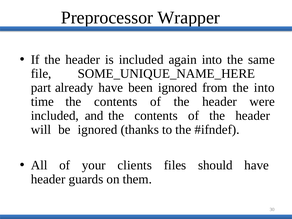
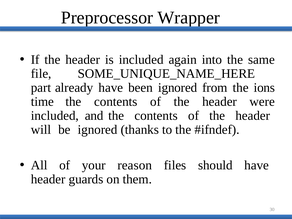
the into: into -> ions (264, 88)
clients: clients -> reason (135, 165)
